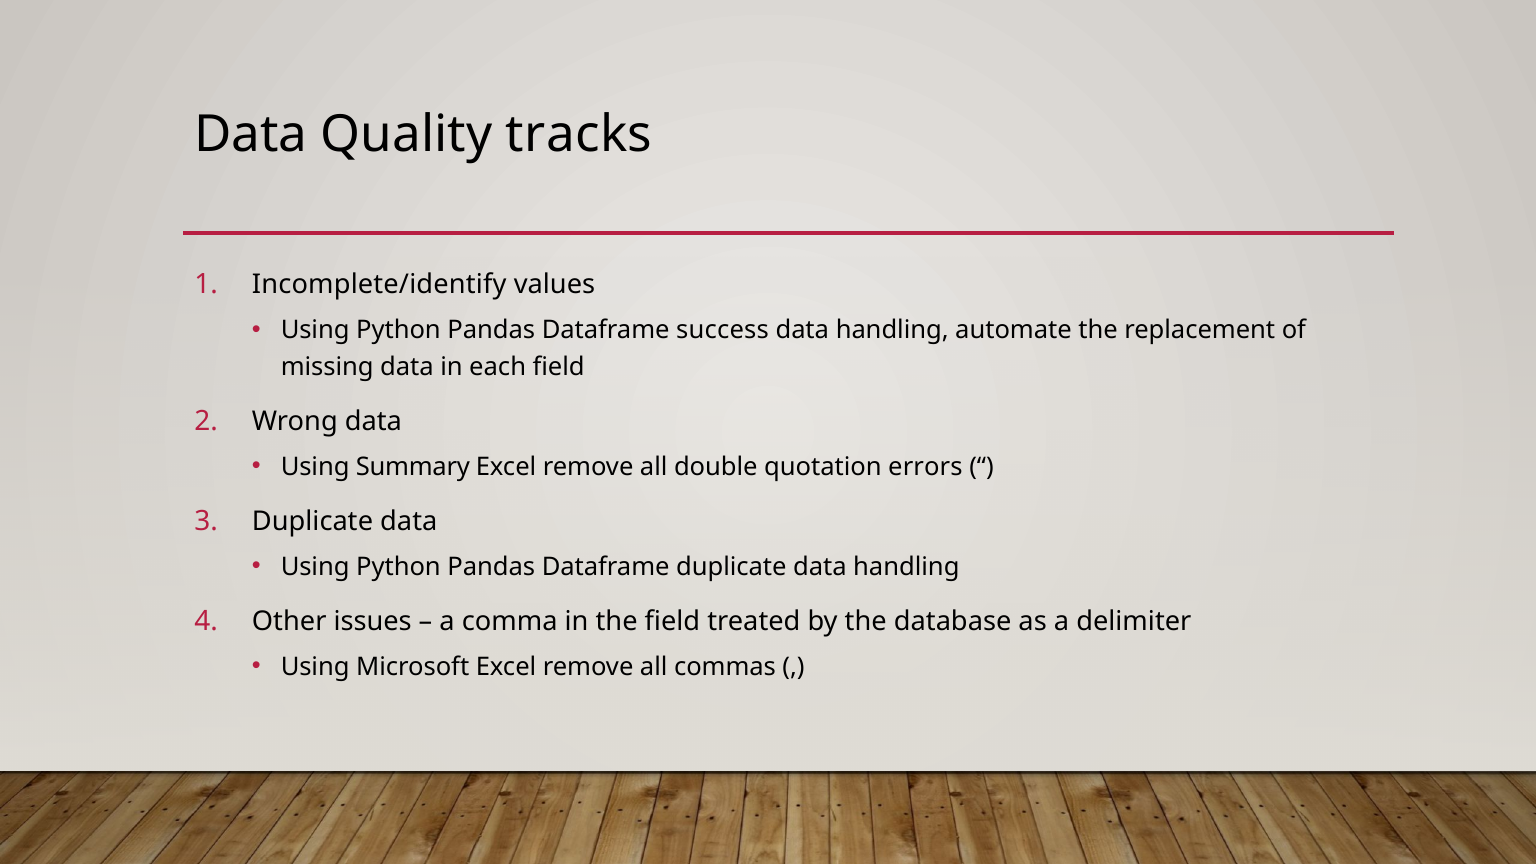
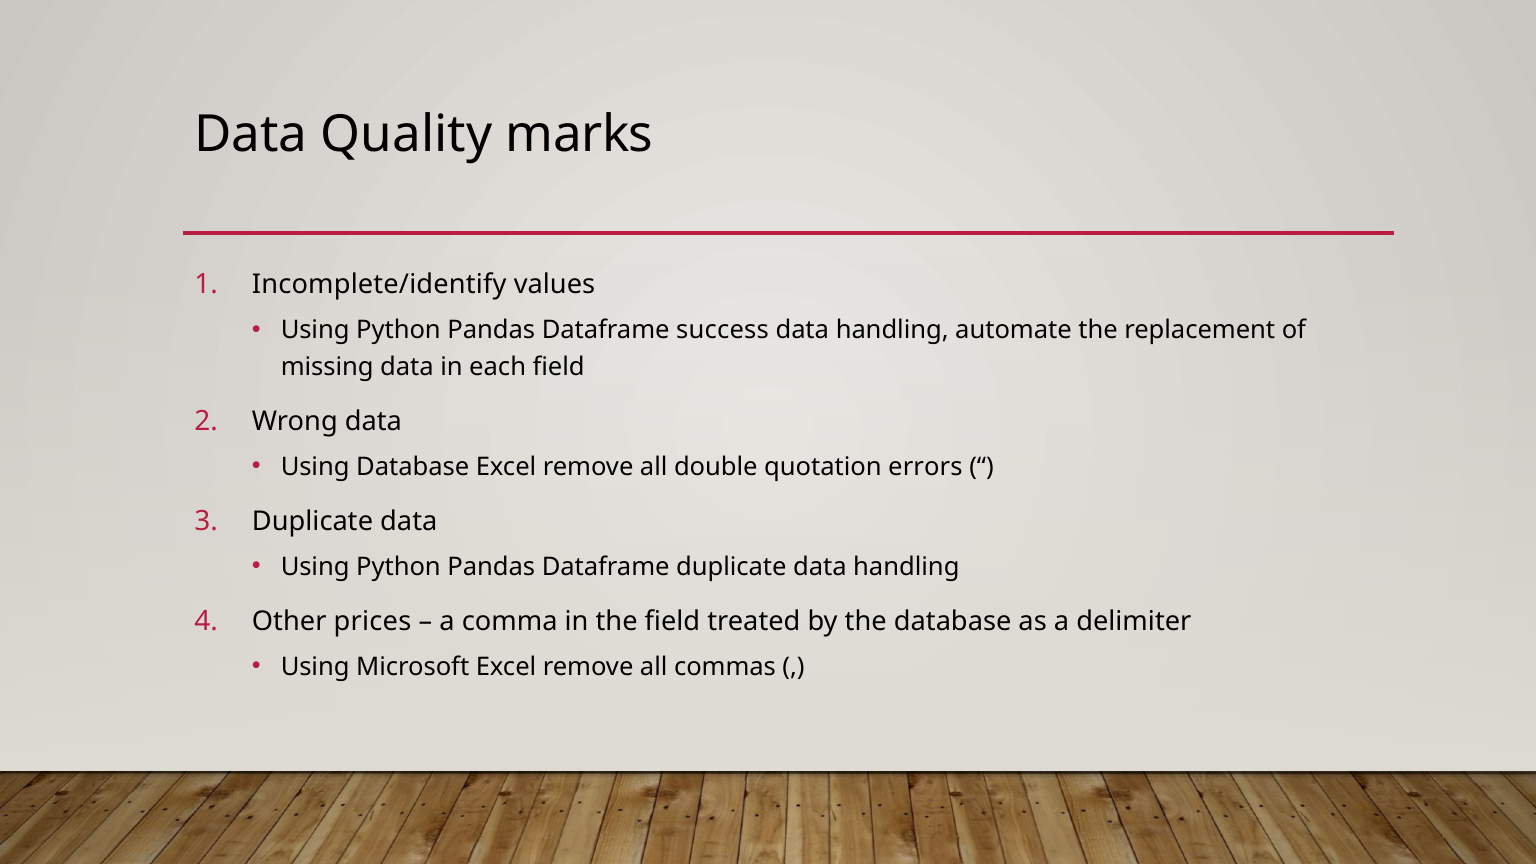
tracks: tracks -> marks (580, 134)
Using Summary: Summary -> Database (413, 467)
issues: issues -> prices (372, 621)
